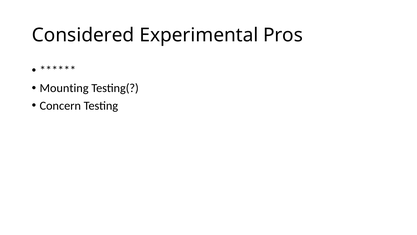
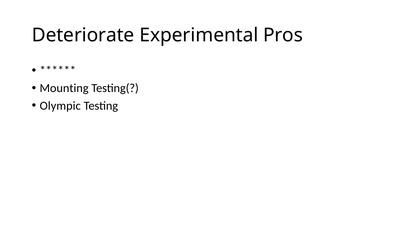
Considered: Considered -> Deteriorate (83, 35)
Concern: Concern -> Olympic (60, 105)
